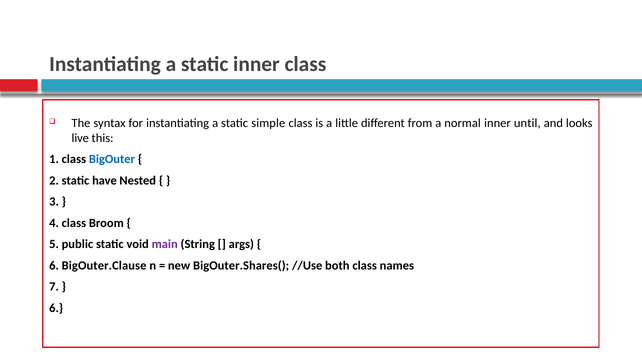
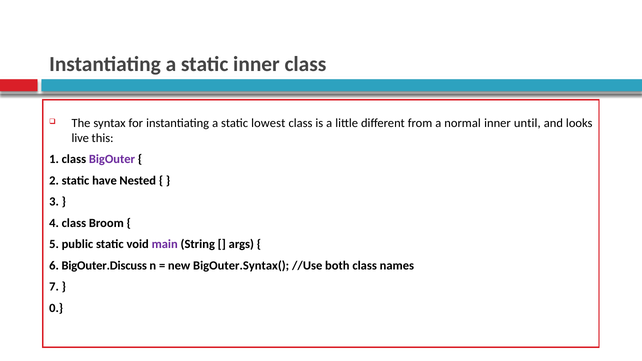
simple: simple -> lowest (268, 123)
BigOuter colour: blue -> purple (112, 159)
BigOuter.Clause: BigOuter.Clause -> BigOuter.Discuss (104, 266)
BigOuter.Shares(: BigOuter.Shares( -> BigOuter.Syntax( (241, 266)
6: 6 -> 0 (56, 308)
